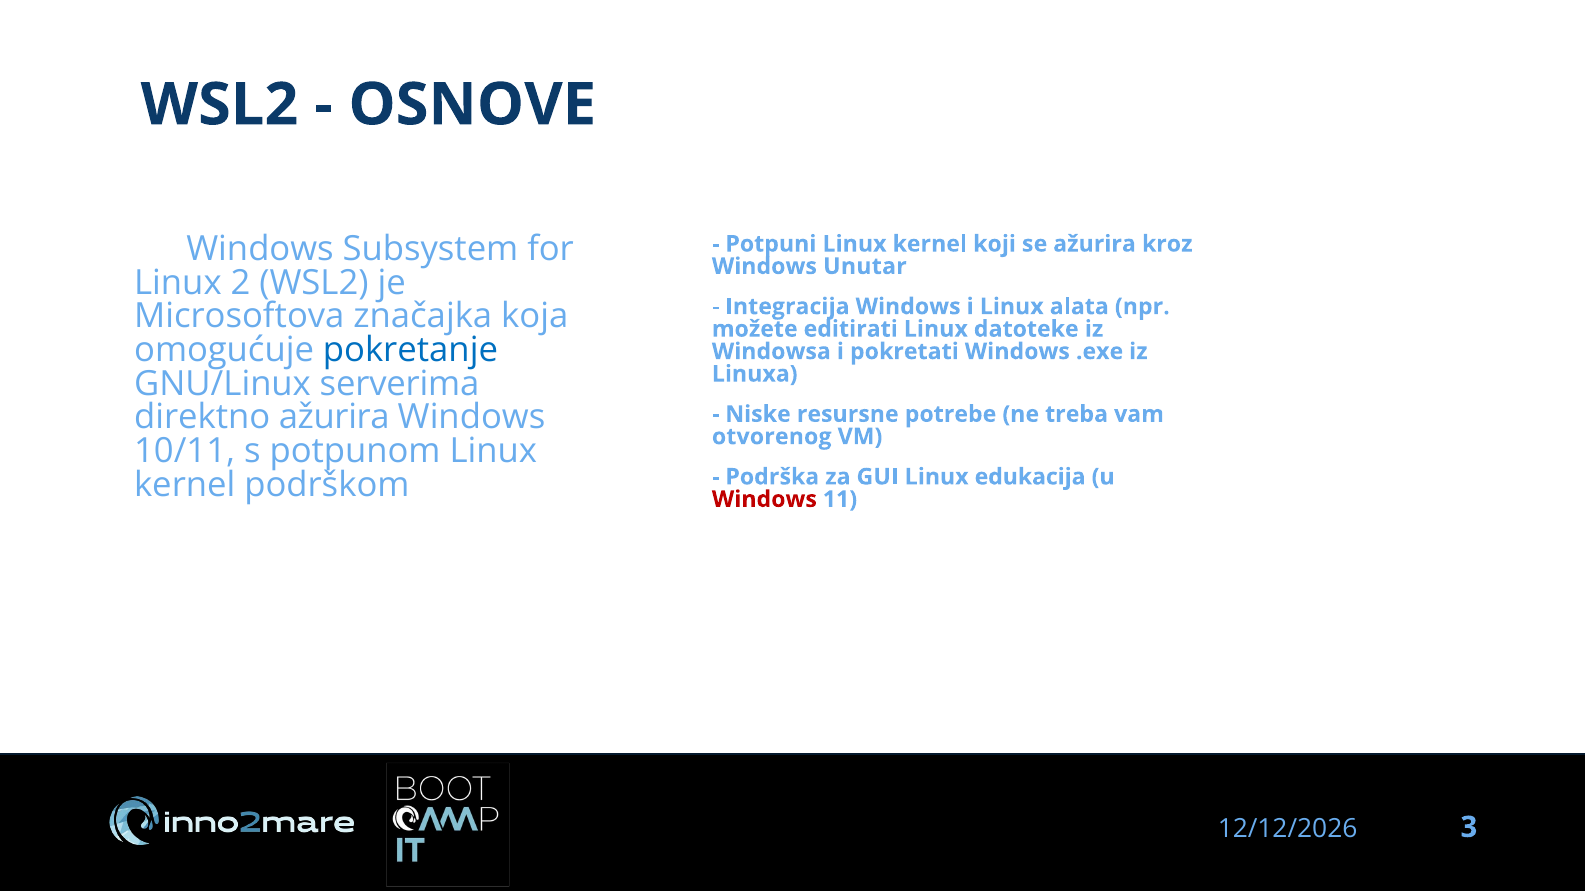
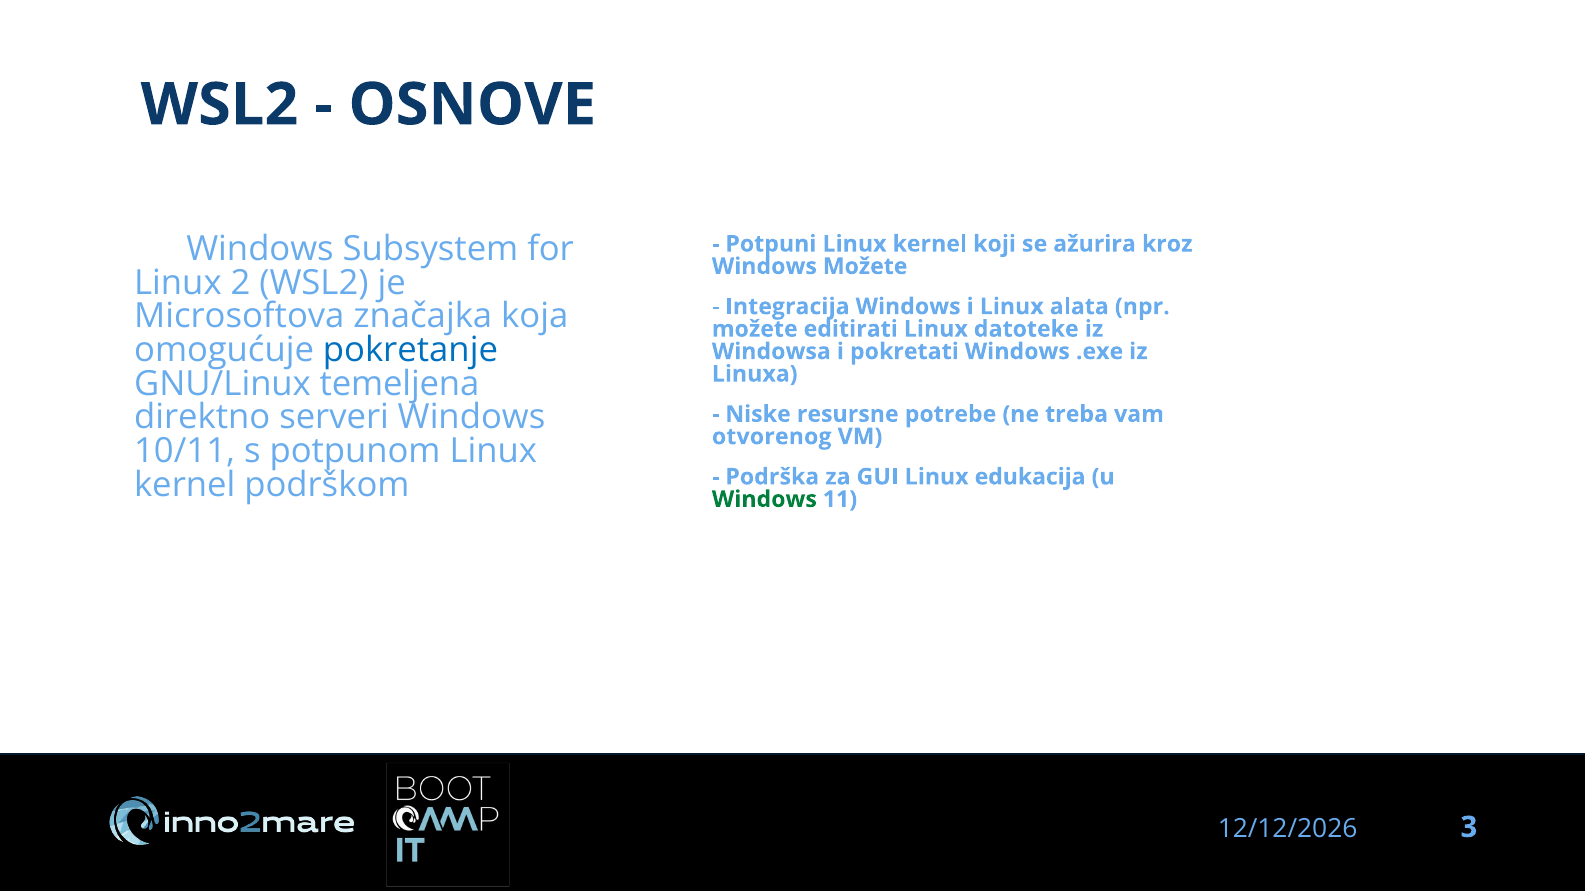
Windows Unutar: Unutar -> Možete (865, 267)
serverima: serverima -> temeljena (400, 384)
direktno ažurira: ažurira -> serveri (334, 418)
Windows colour: red -> green (764, 500)
